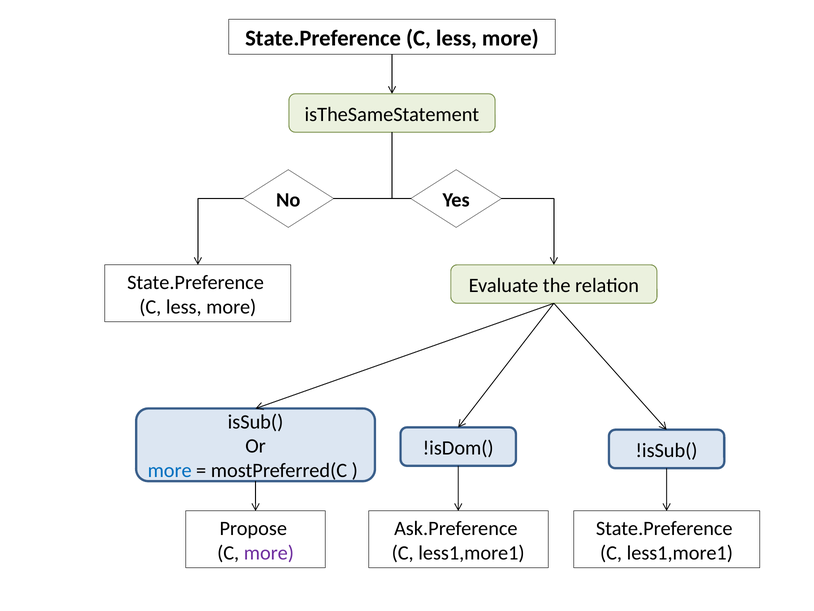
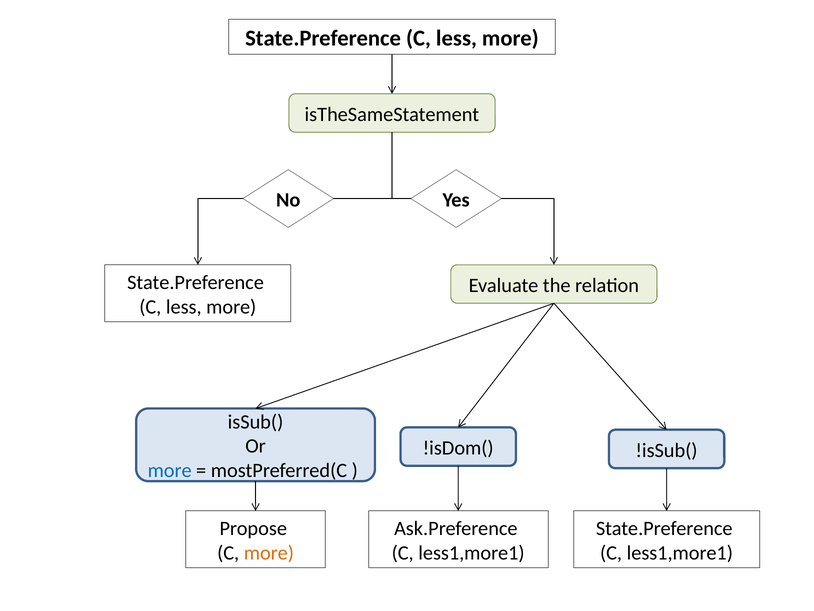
more colour: purple -> orange (269, 553)
